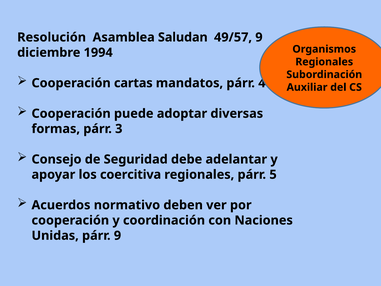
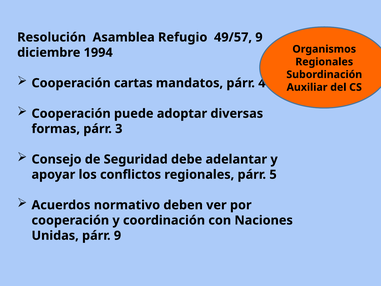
Saludan: Saludan -> Refugio (183, 37)
coercitiva: coercitiva -> conflictos (131, 174)
